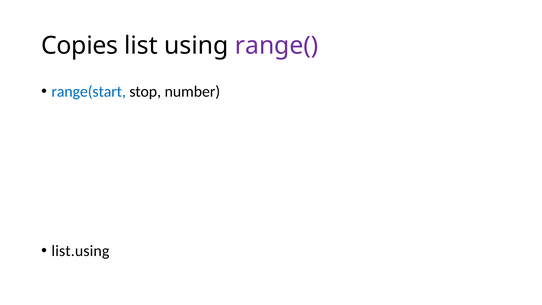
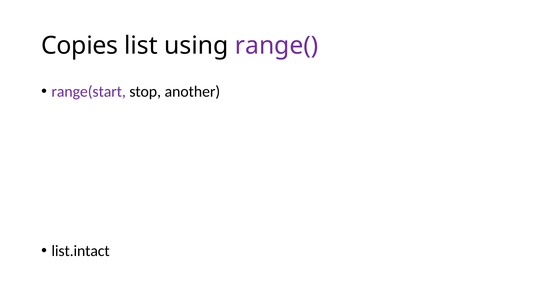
range(start colour: blue -> purple (89, 92)
number: number -> another (192, 92)
list.using: list.using -> list.intact (81, 251)
